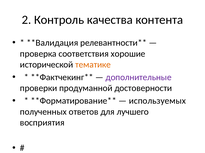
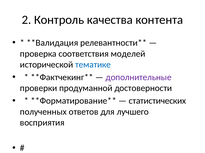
хорошие: хорошие -> моделей (128, 54)
тематике colour: orange -> blue (93, 65)
используемых: используемых -> статистических (157, 101)
